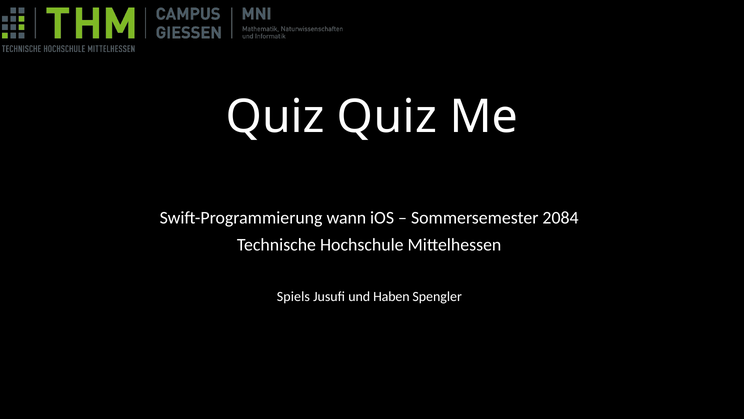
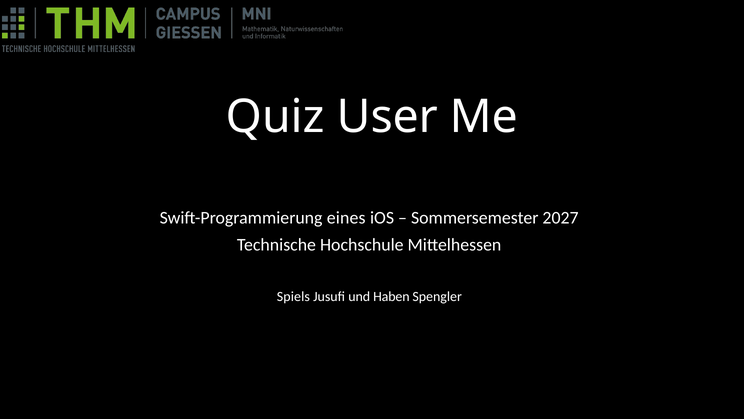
Quiz Quiz: Quiz -> User (387, 117)
wann: wann -> eines (346, 218)
2084: 2084 -> 2027 (561, 218)
